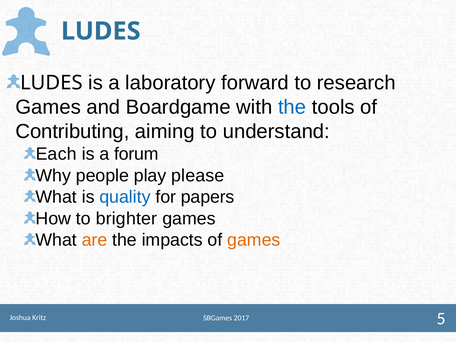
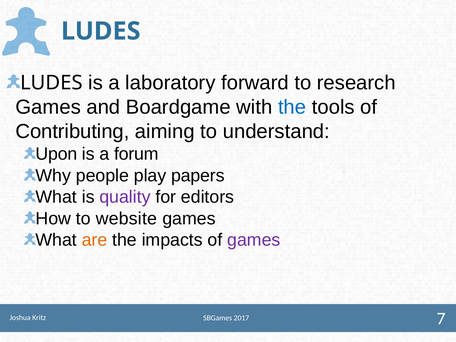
Each: Each -> Upon (56, 154)
please: please -> papers (198, 176)
quality colour: blue -> purple (125, 197)
papers: papers -> editors (208, 197)
brighter: brighter -> website (126, 218)
games colour: orange -> purple (254, 240)
5: 5 -> 7 (441, 319)
